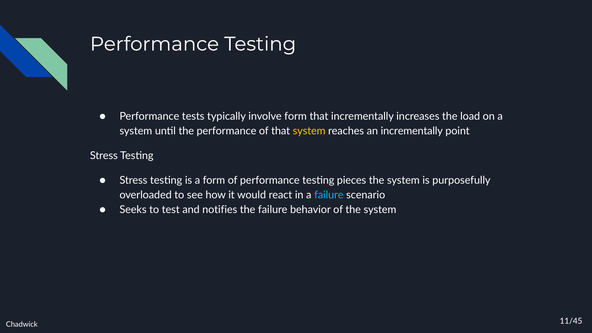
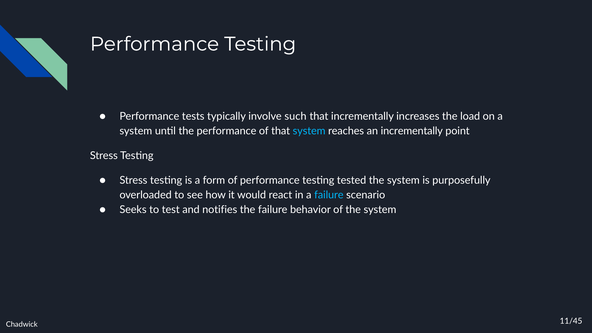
involve form: form -> such (295, 116)
system colour: yellow -> light blue (309, 131)
pieces: pieces -> tested (352, 180)
